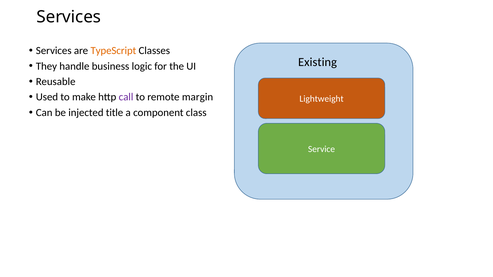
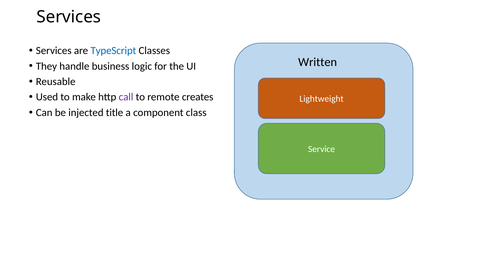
TypeScript colour: orange -> blue (113, 51)
Existing: Existing -> Written (318, 62)
margin: margin -> creates (198, 97)
